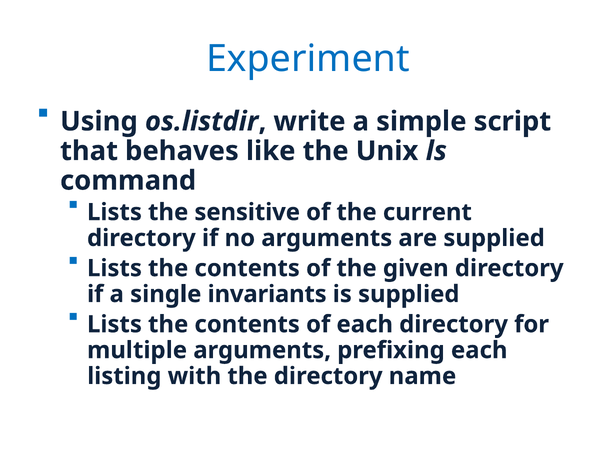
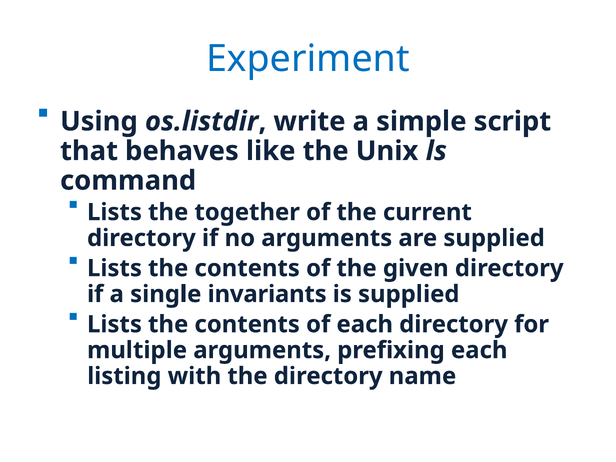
sensitive: sensitive -> together (247, 212)
